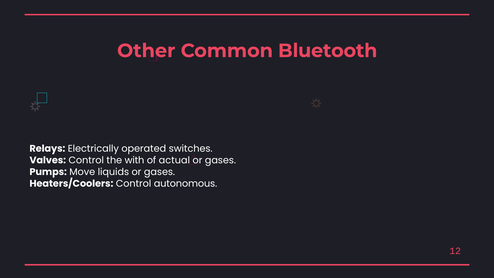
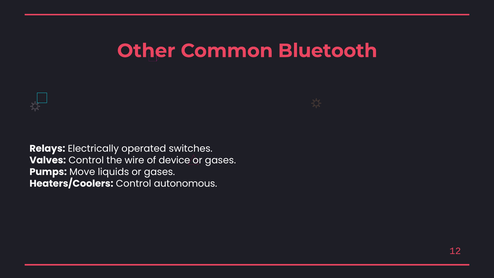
with: with -> wire (134, 160)
actual: actual -> device (174, 160)
